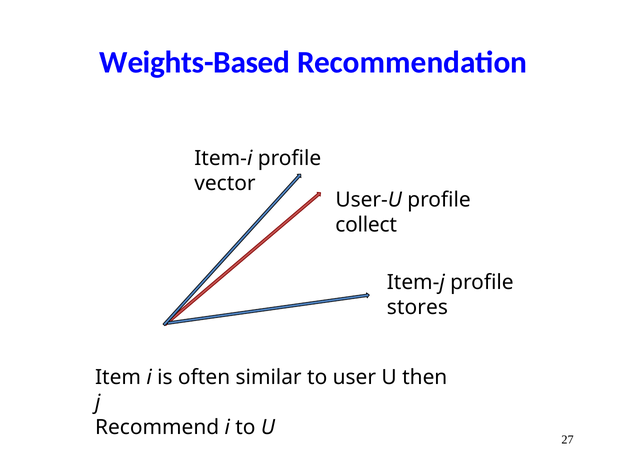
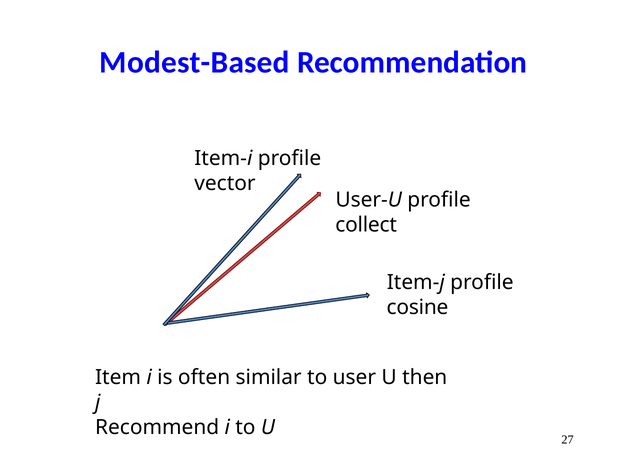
Weights-Based: Weights-Based -> Modest-Based (195, 62)
stores: stores -> cosine (418, 307)
